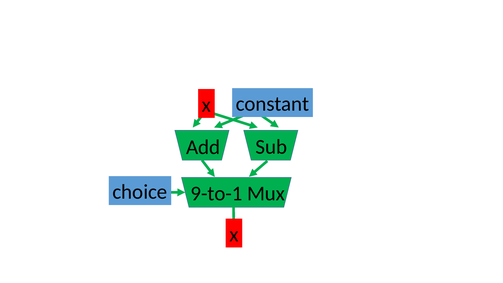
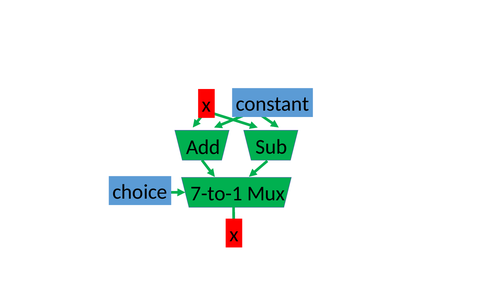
9-to-1: 9-to-1 -> 7-to-1 (216, 194)
